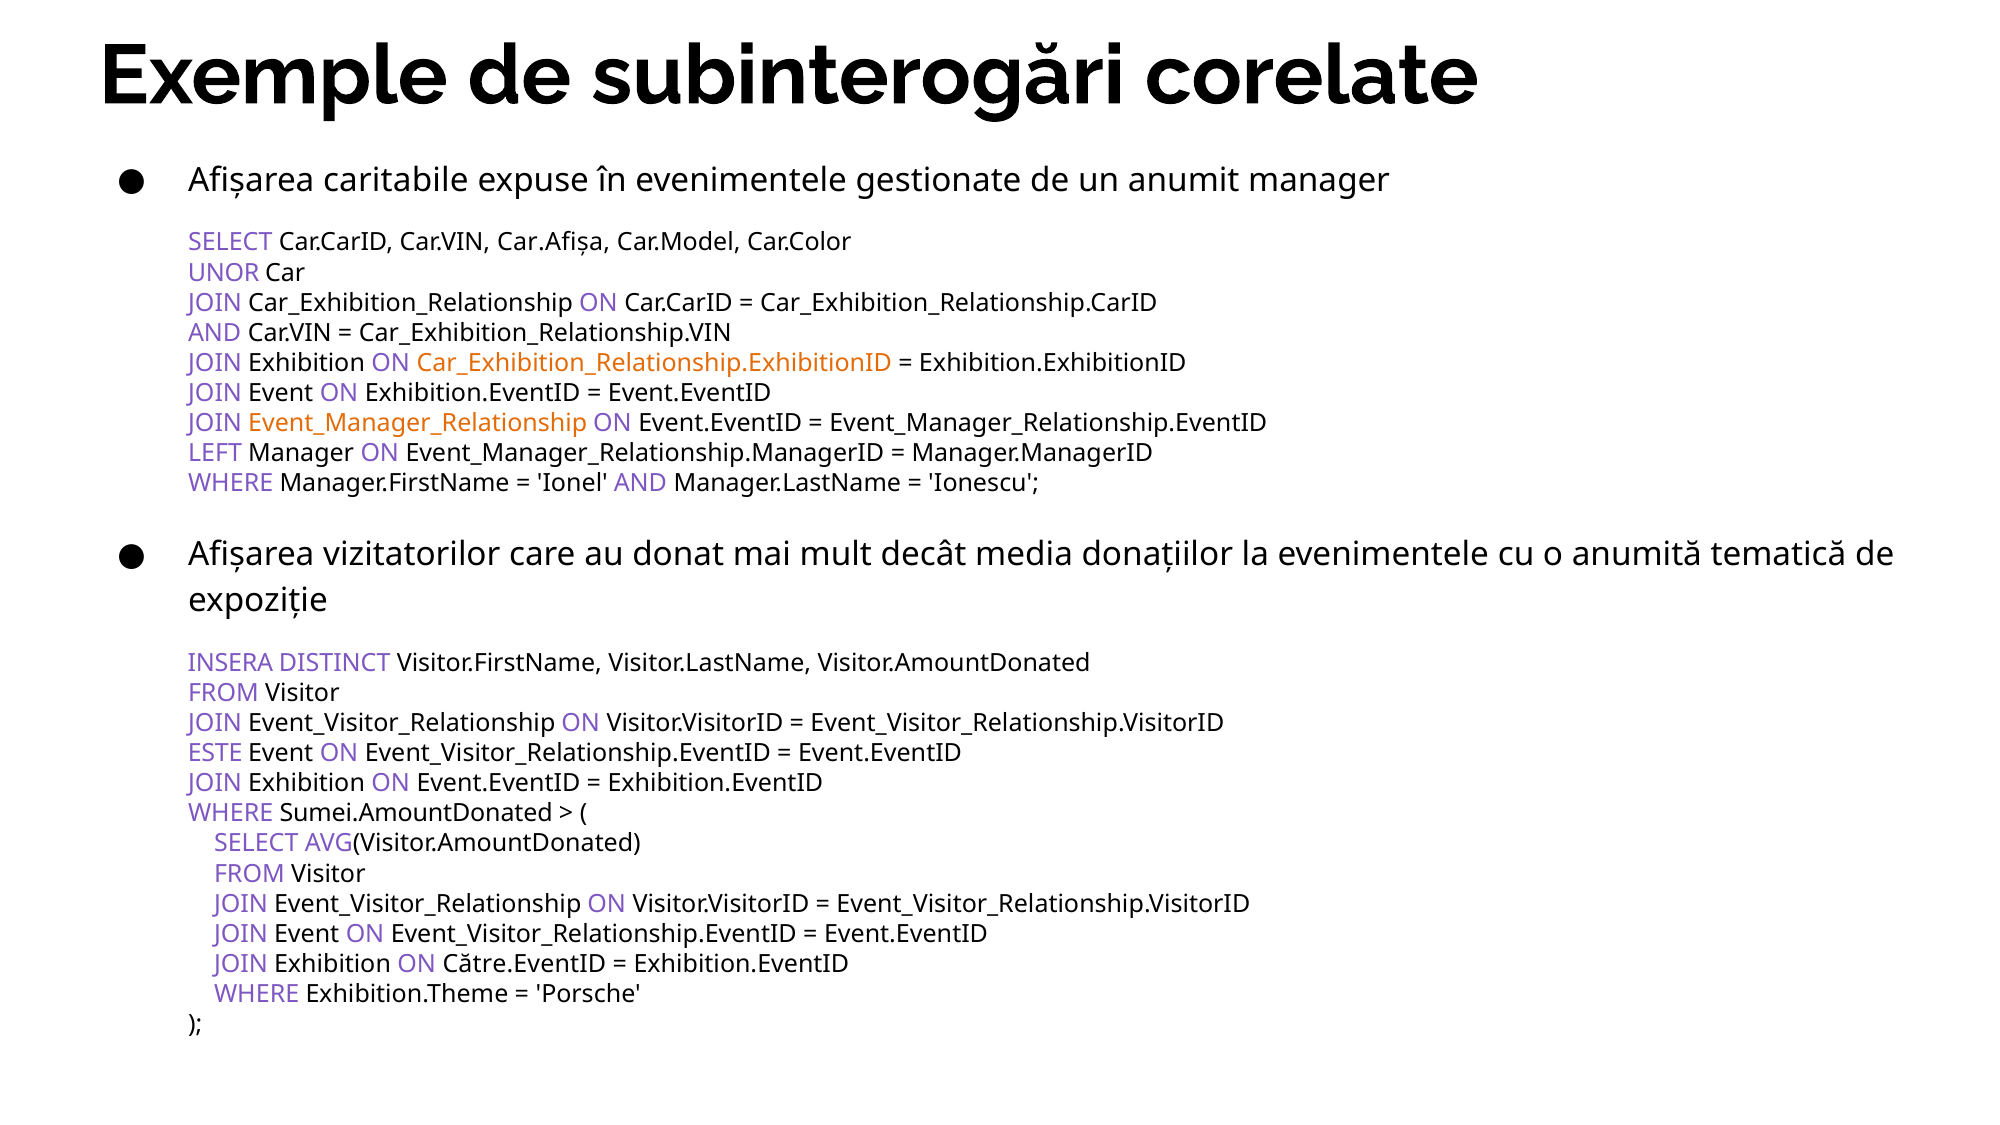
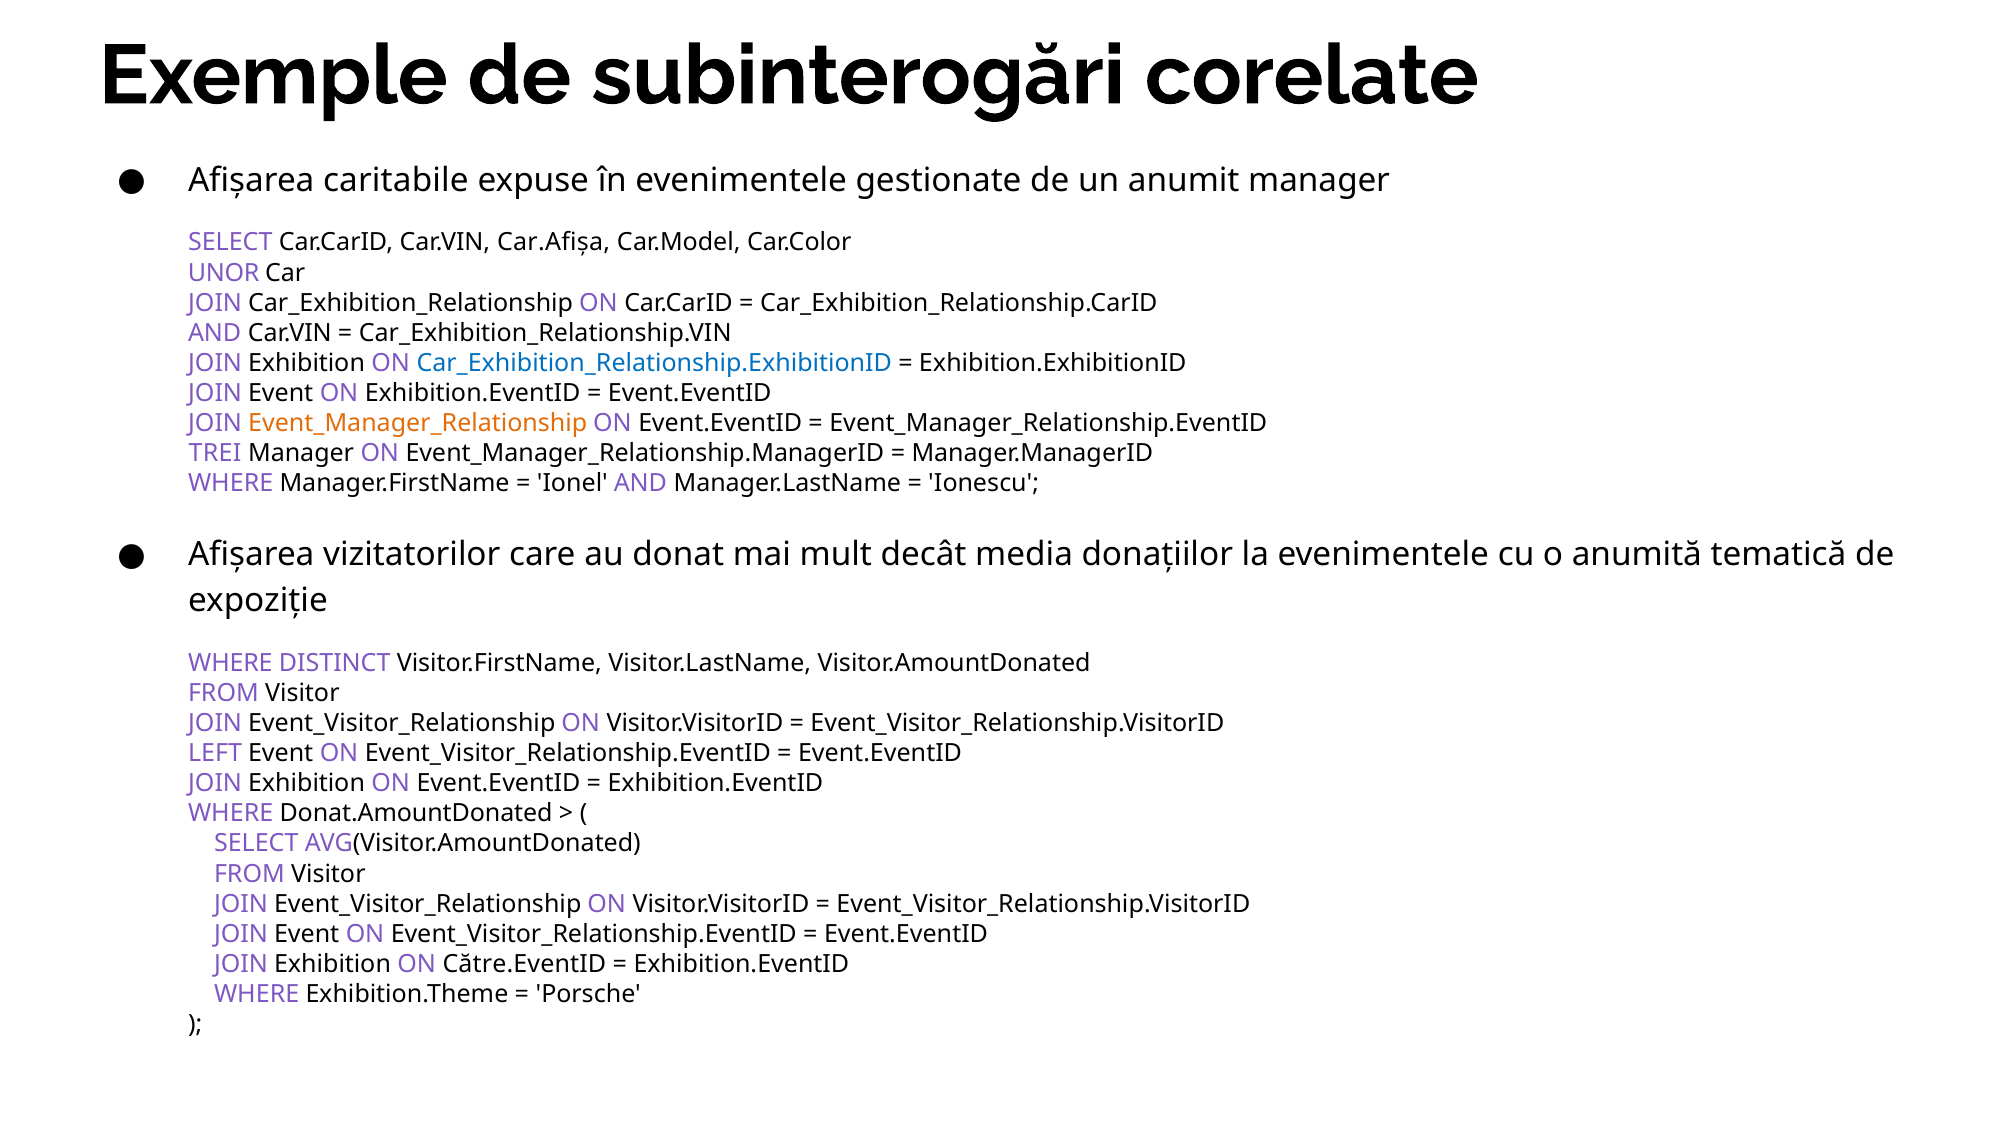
Car_Exhibition_Relationship.ExhibitionID colour: orange -> blue (654, 363)
LEFT: LEFT -> TREI (215, 453)
INSERA: INSERA -> WHERE (230, 663)
ESTE: ESTE -> LEFT (215, 753)
Sumei.AmountDonated: Sumei.AmountDonated -> Donat.AmountDonated (416, 814)
